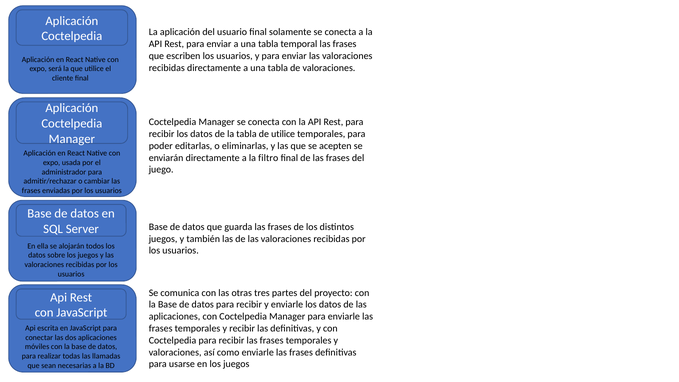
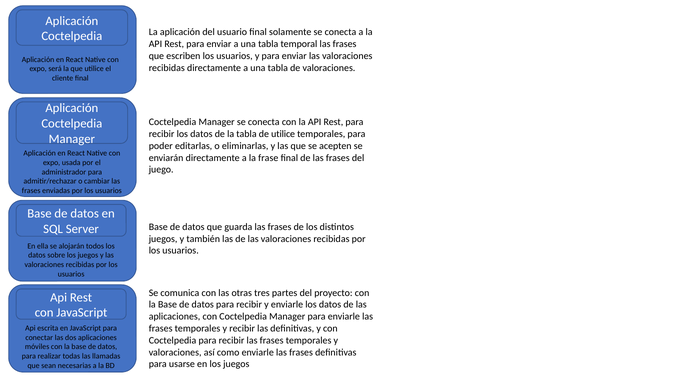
filtro: filtro -> frase (268, 158)
